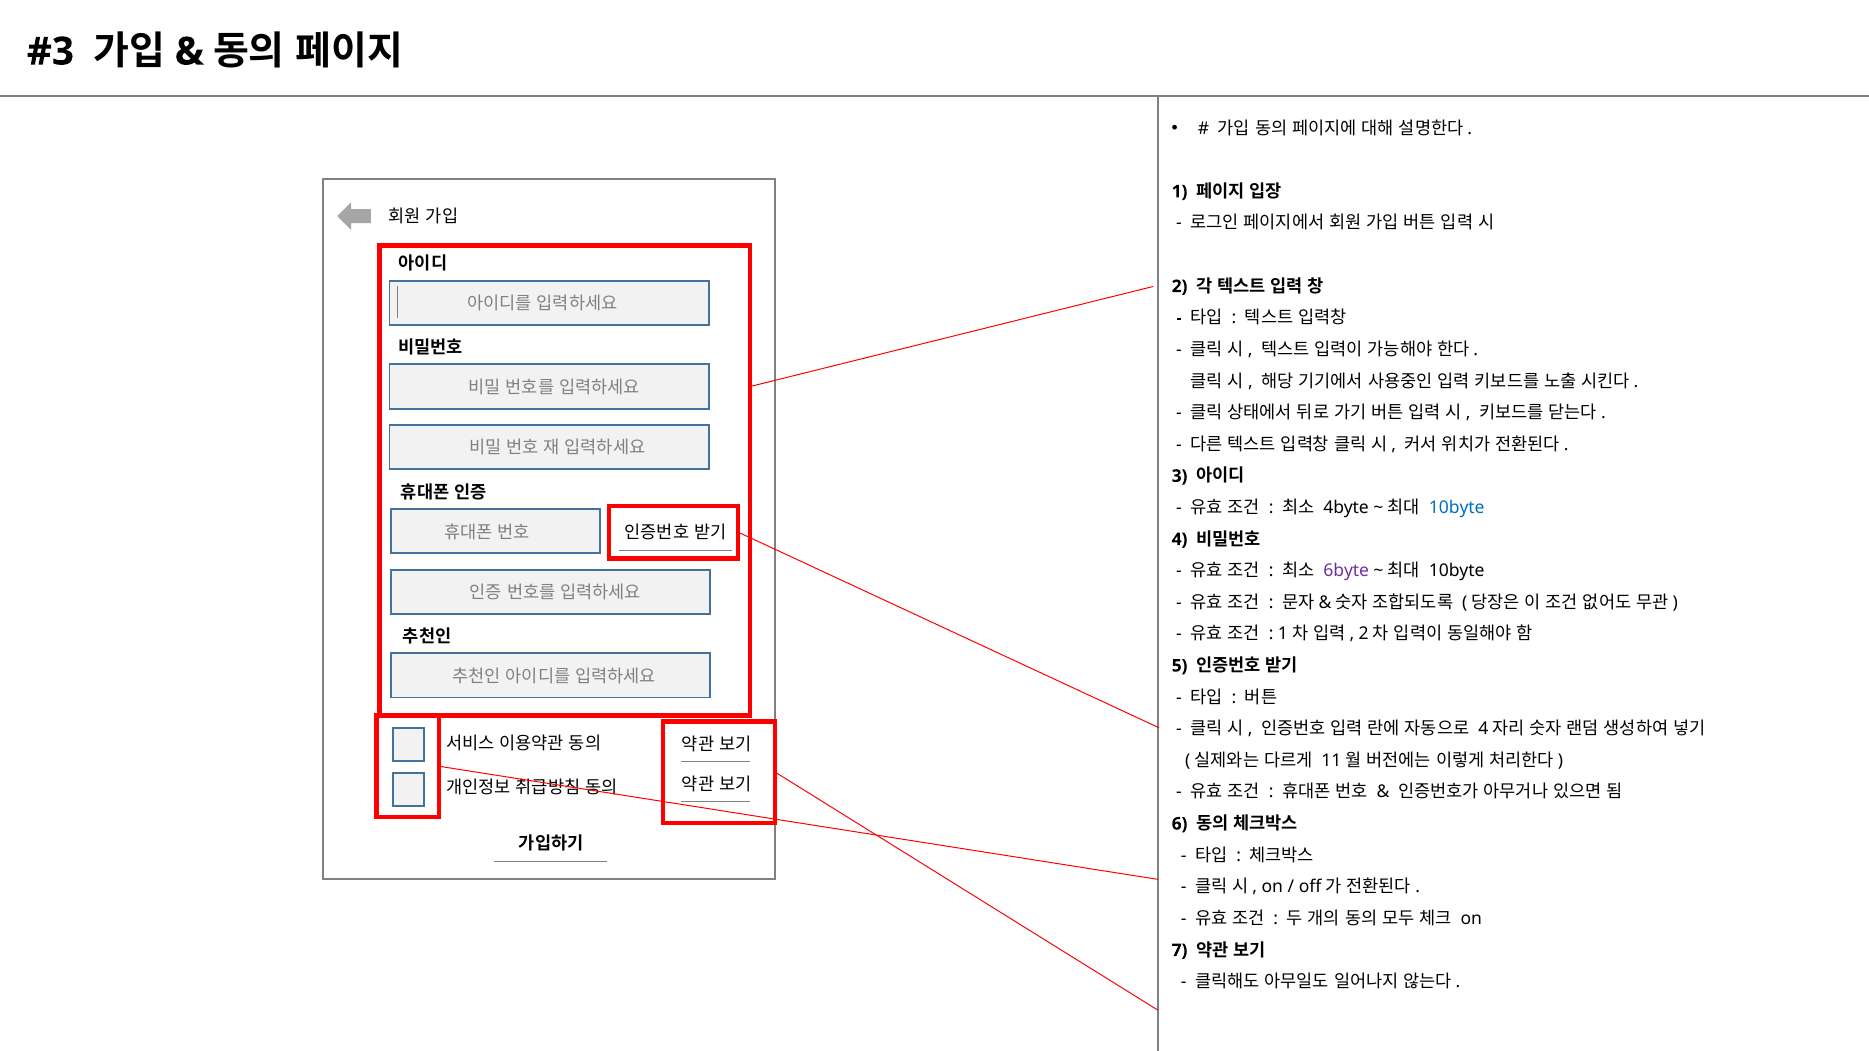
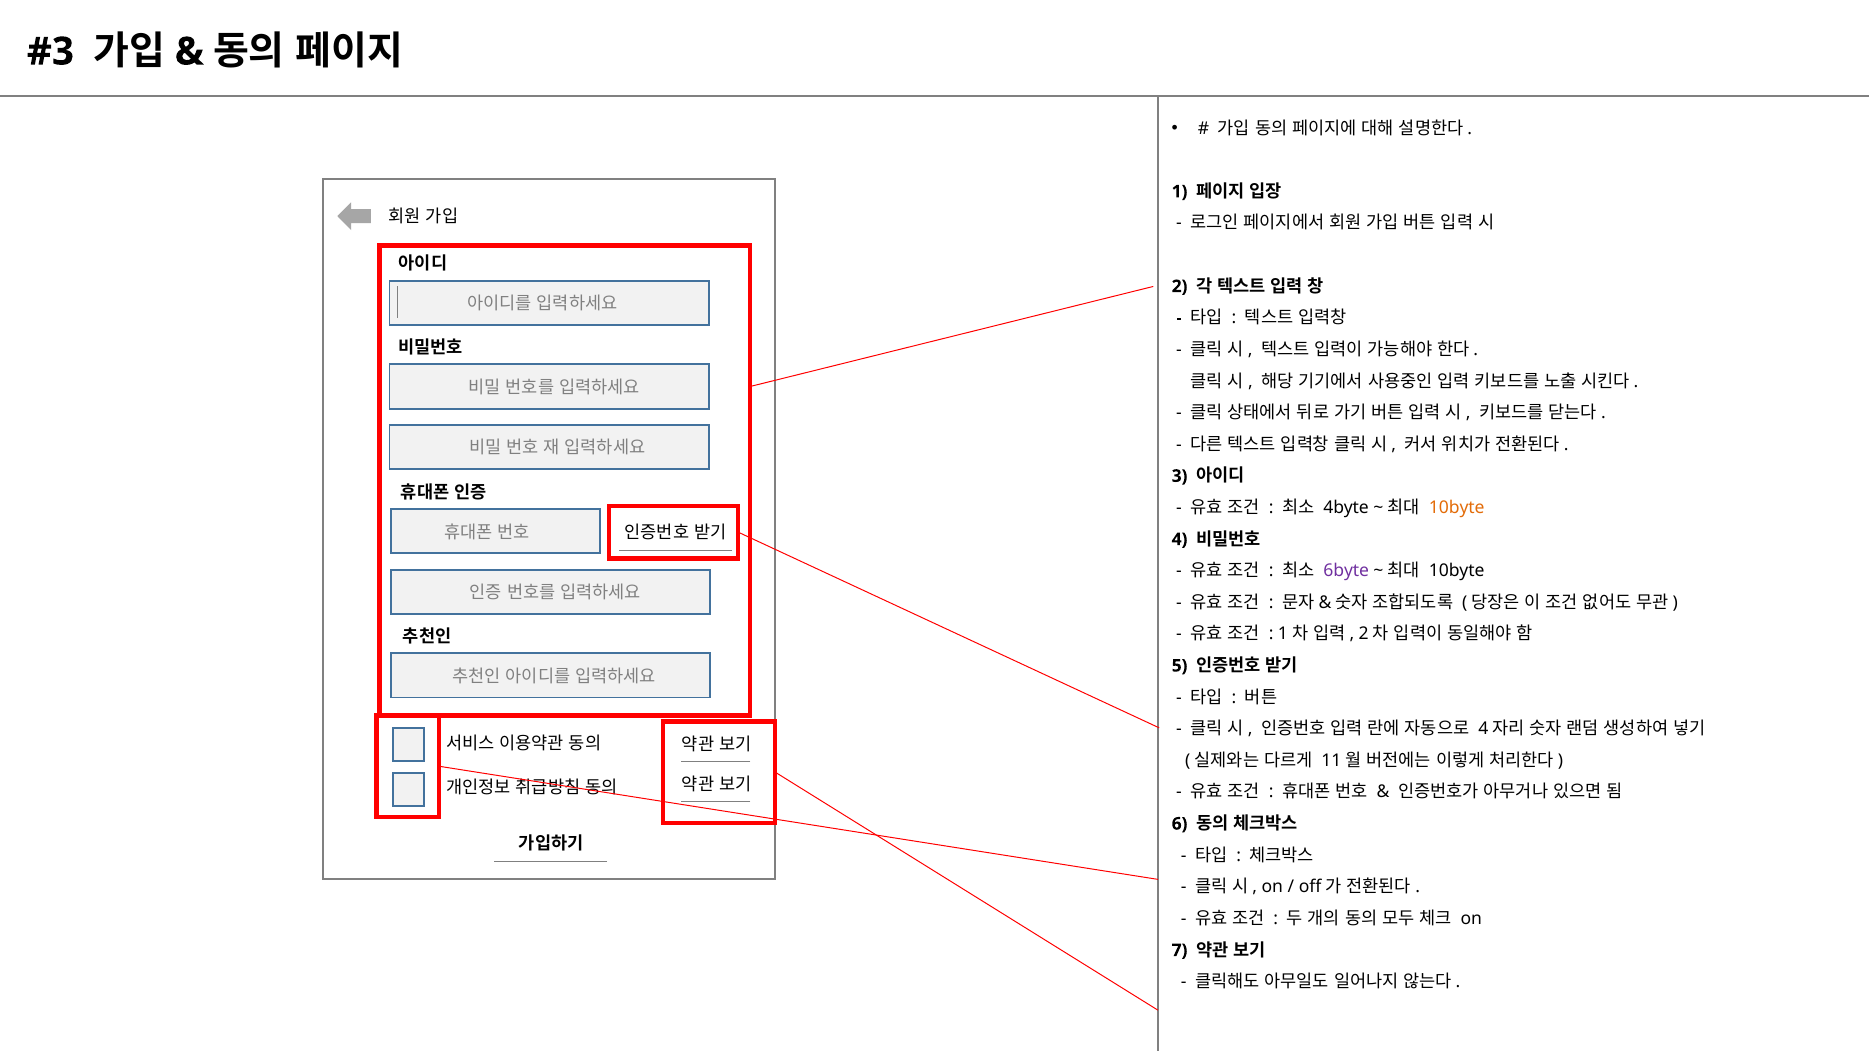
10byte colour: blue -> orange (1457, 508)
